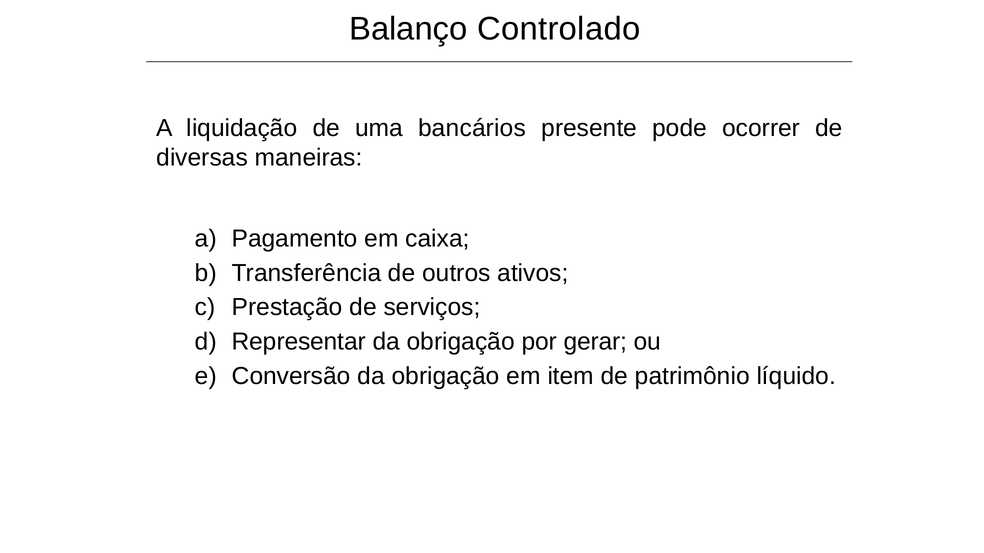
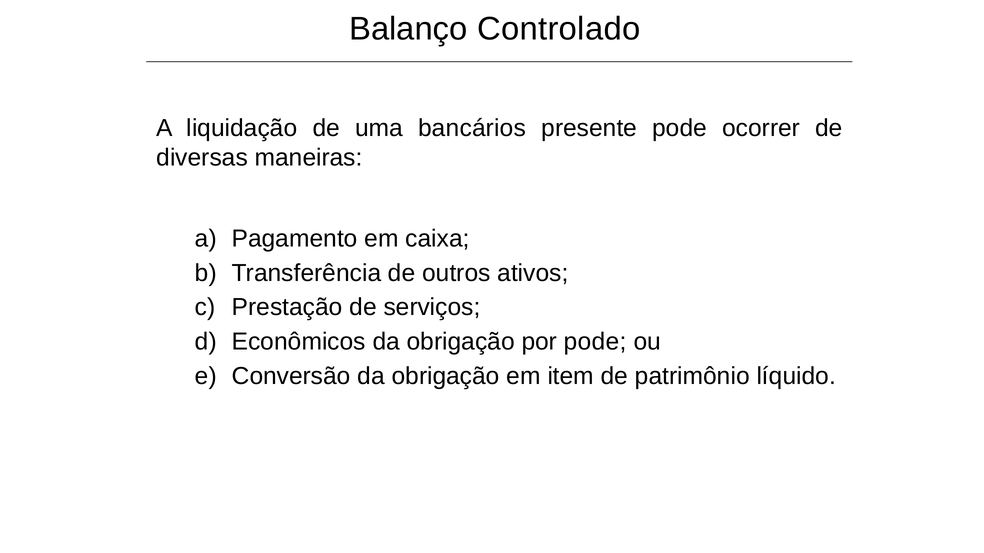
Representar: Representar -> Econômicos (299, 342)
por gerar: gerar -> pode (595, 342)
